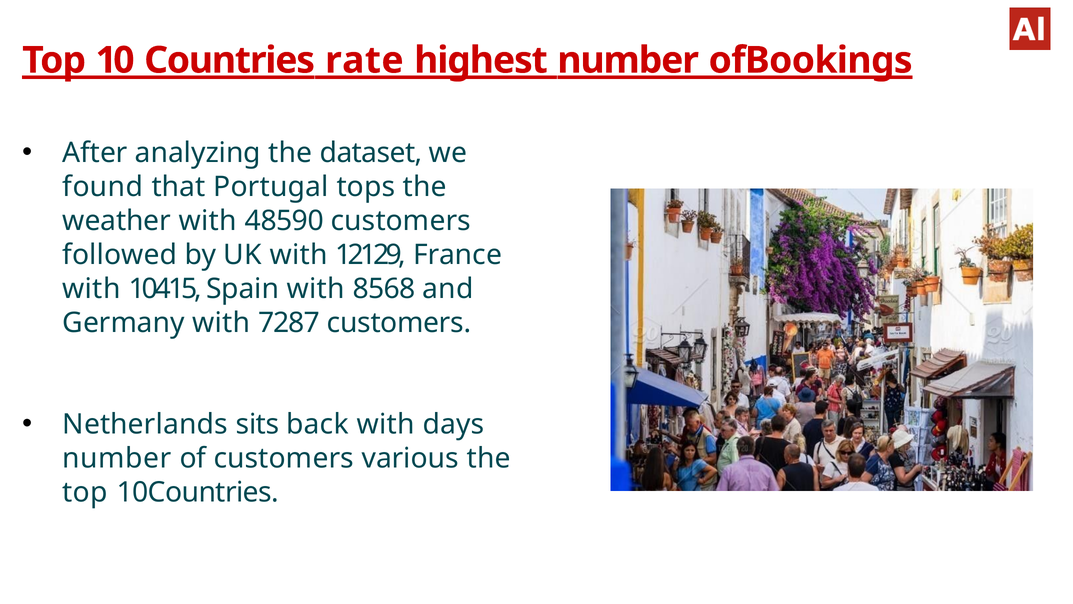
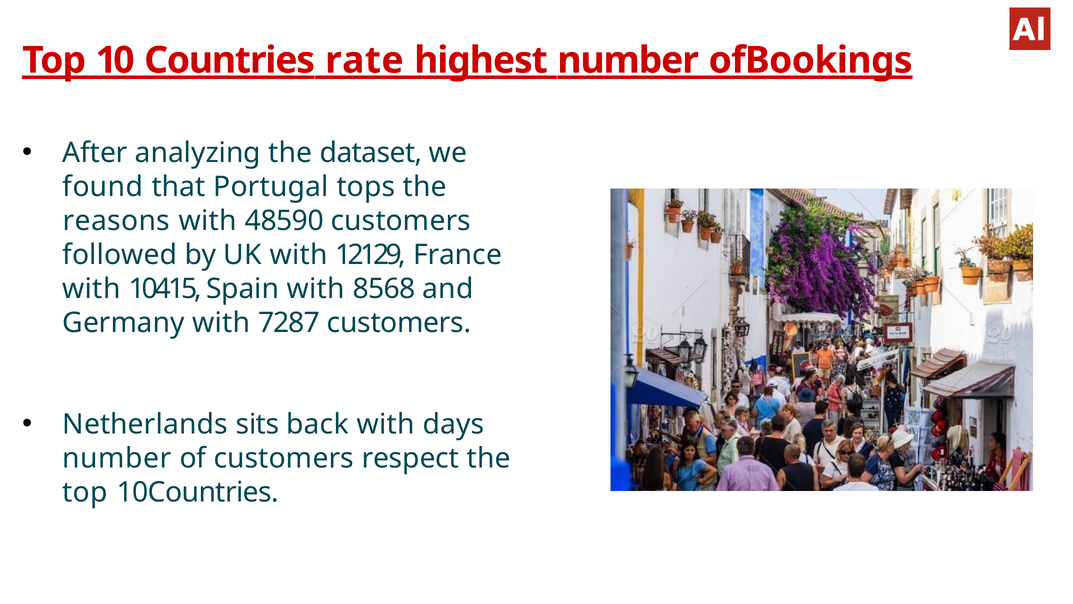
weather: weather -> reasons (116, 221)
various: various -> respect (410, 458)
